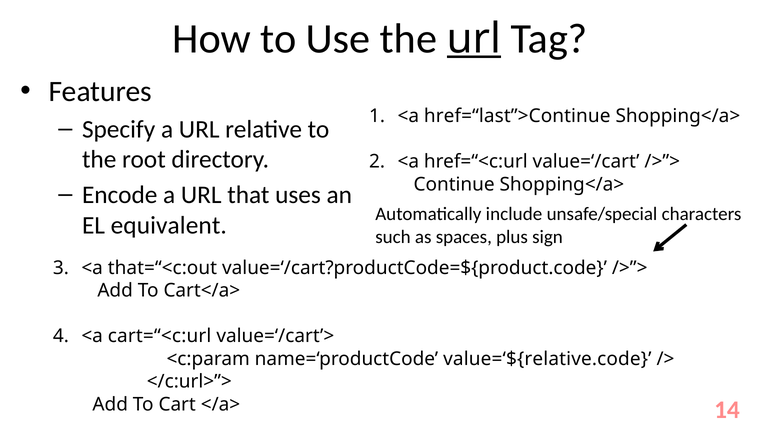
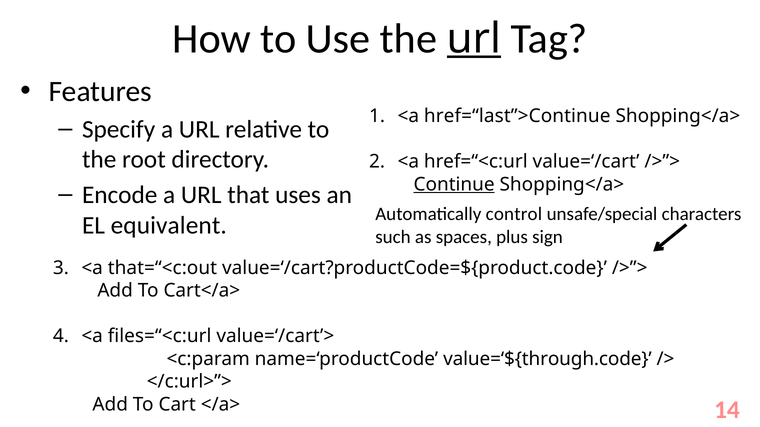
Continue underline: none -> present (454, 185)
include: include -> control (514, 214)
cart=“<c:url: cart=“<c:url -> files=“<c:url (160, 337)
value=‘${relative.code: value=‘${relative.code -> value=‘${through.code (547, 359)
